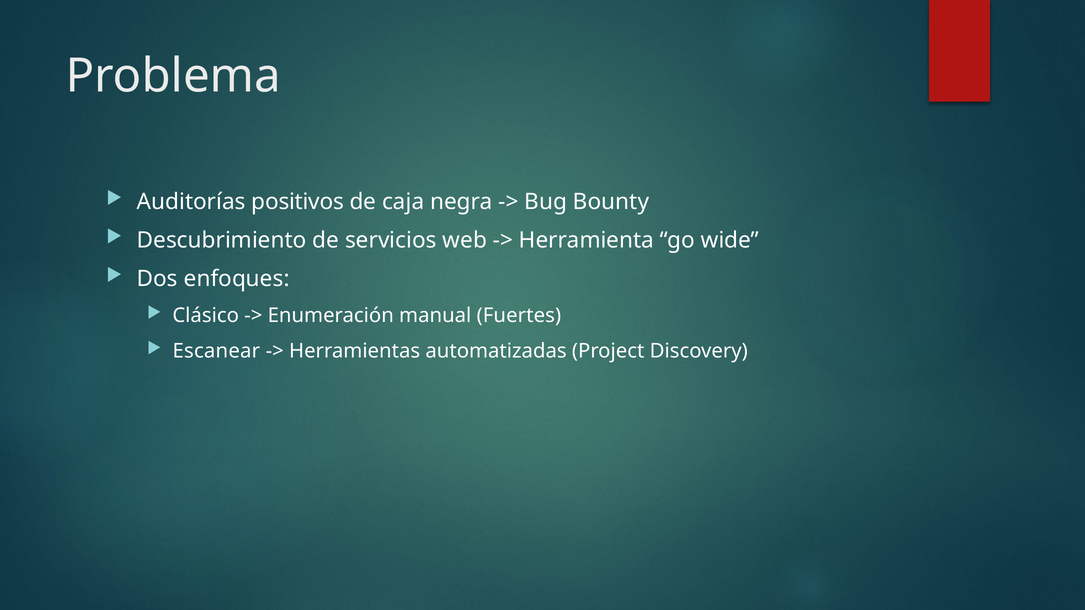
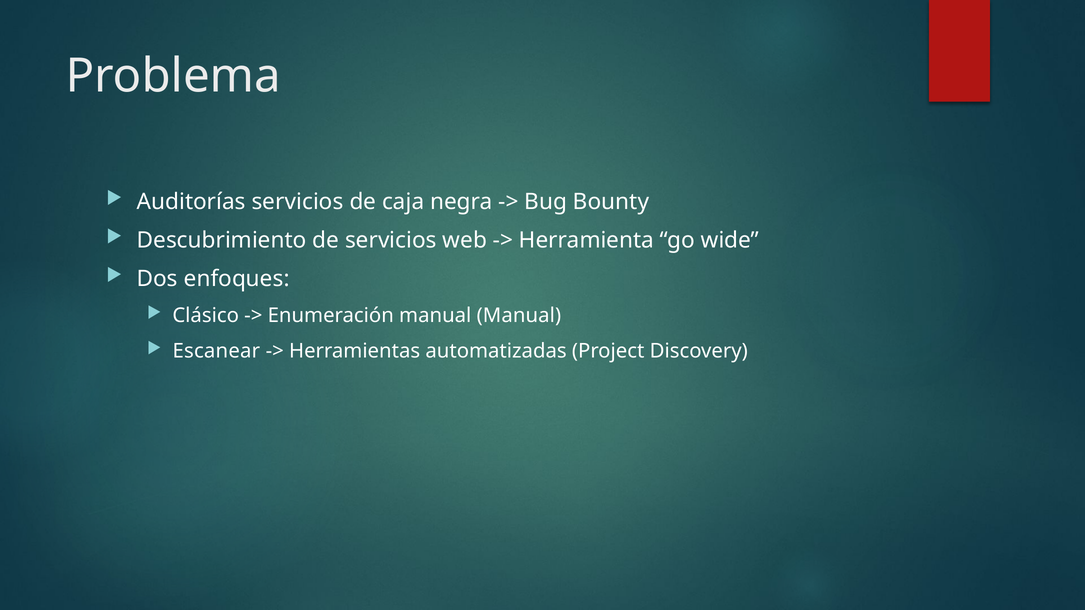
Auditorías positivos: positivos -> servicios (298, 202)
manual Fuertes: Fuertes -> Manual (519, 316)
